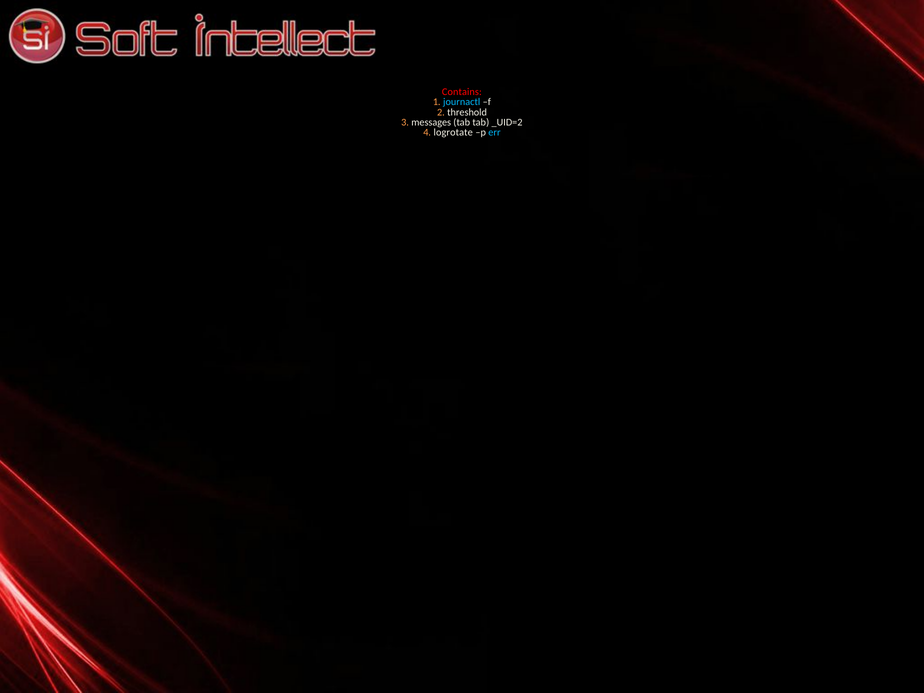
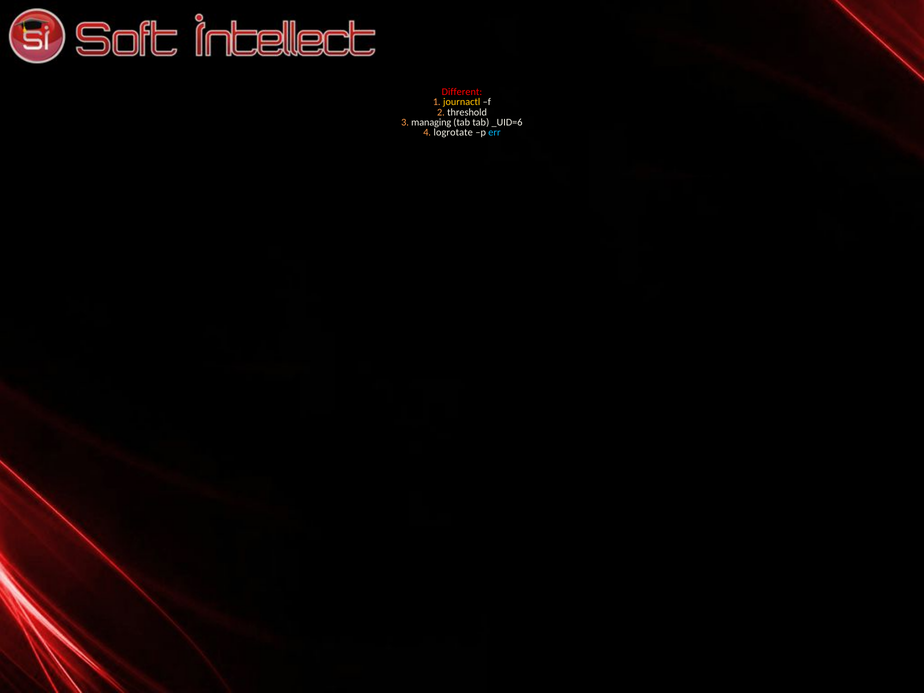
Contains: Contains -> Different (462, 92)
journactl colour: light blue -> yellow (462, 102)
messages: messages -> managing (431, 122)
_UID=2: _UID=2 -> _UID=6 (507, 122)
